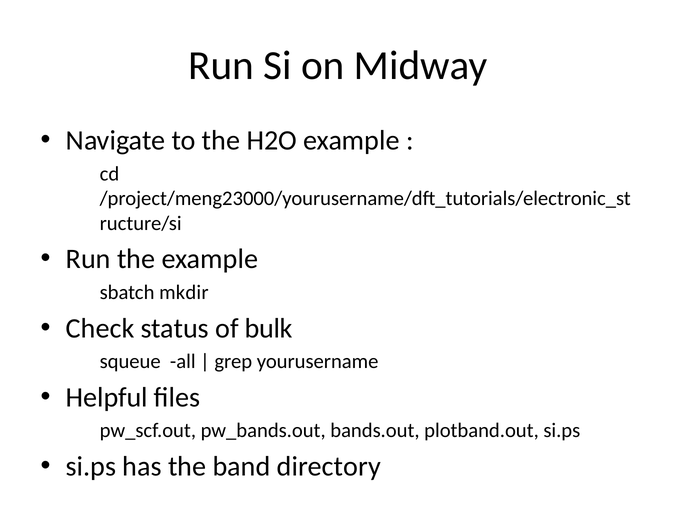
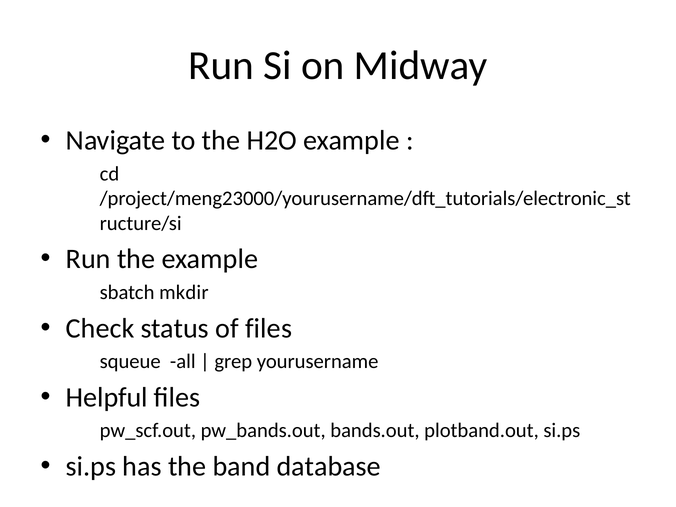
of bulk: bulk -> files (269, 328)
directory: directory -> database (329, 466)
